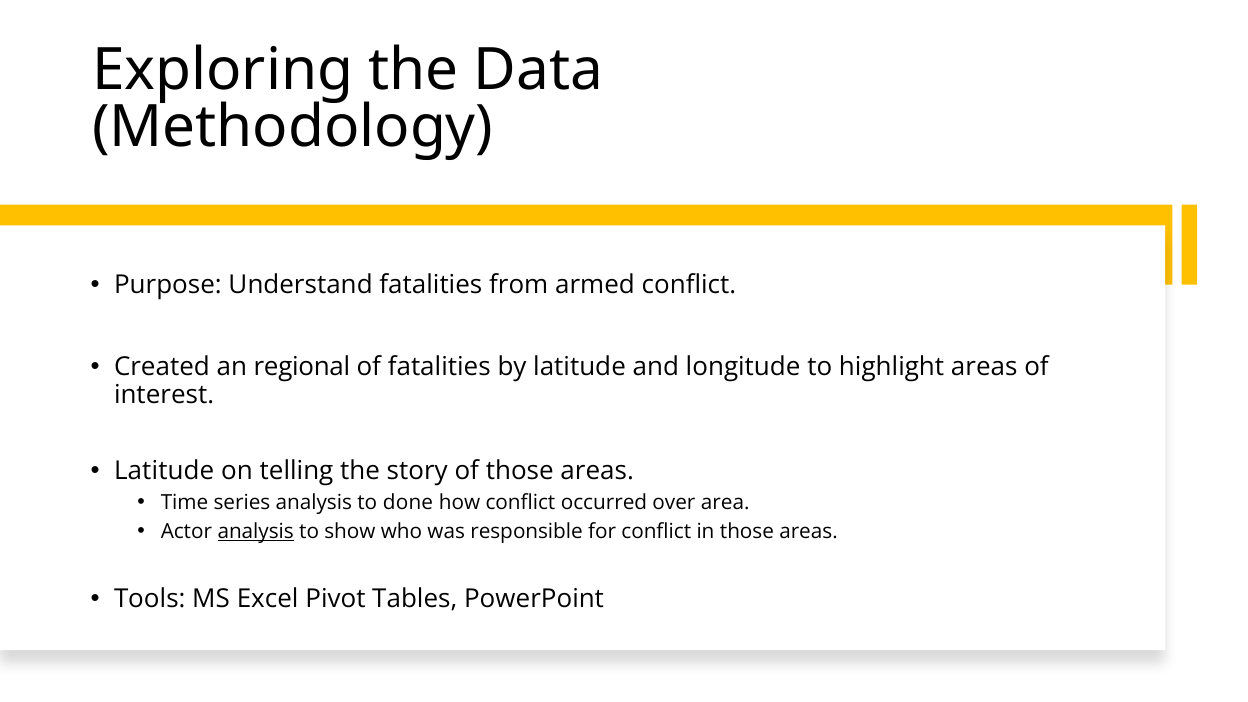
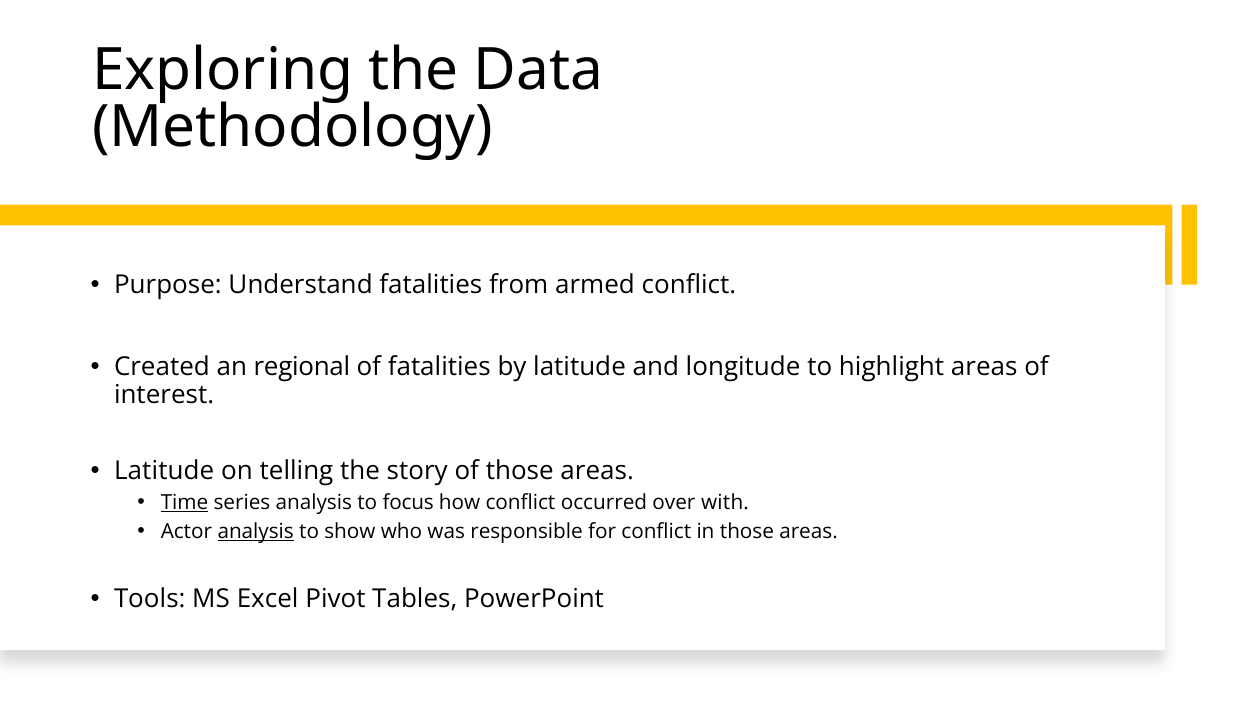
Time underline: none -> present (185, 503)
done: done -> focus (408, 503)
area: area -> with (725, 503)
